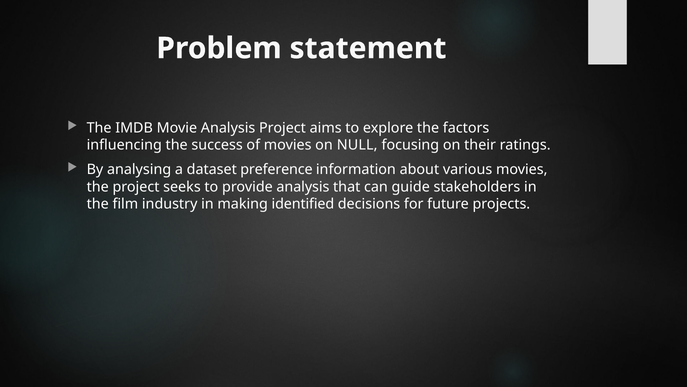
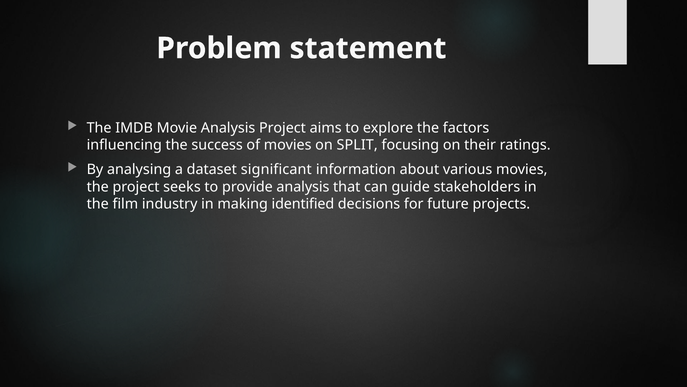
NULL: NULL -> SPLIT (357, 145)
preference: preference -> significant (276, 169)
